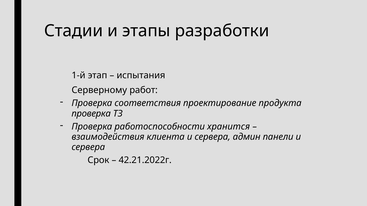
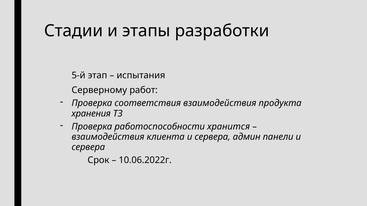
1-й: 1-й -> 5-й (79, 75)
соответствия проектирование: проектирование -> взаимодействия (220, 103)
проверка: проверка -> хранения (91, 114)
42.21.2022г: 42.21.2022г -> 10.06.2022г (145, 161)
